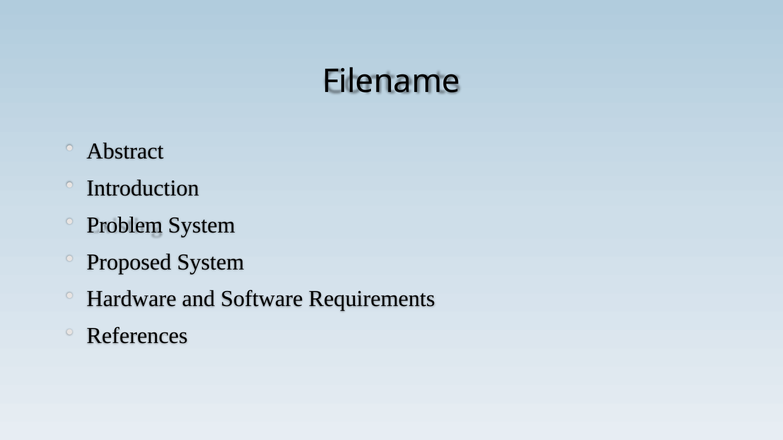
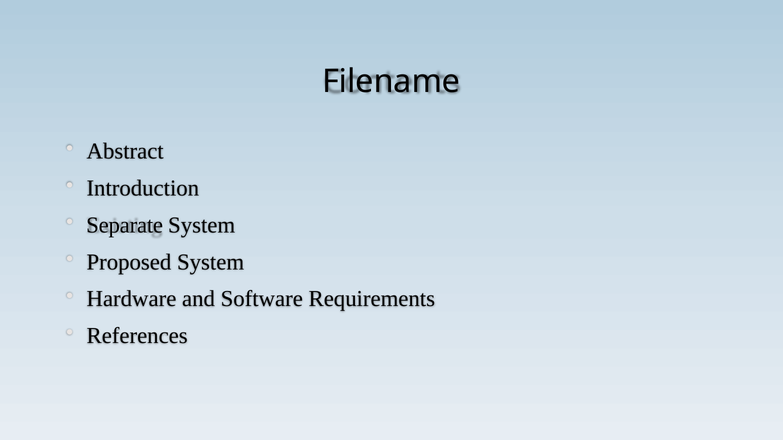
Problem: Problem -> Separate (125, 225)
